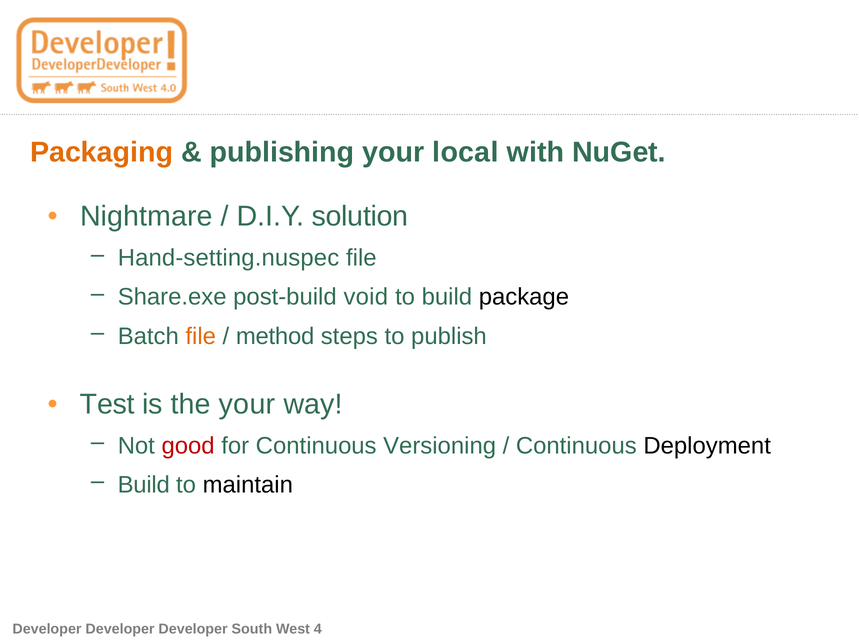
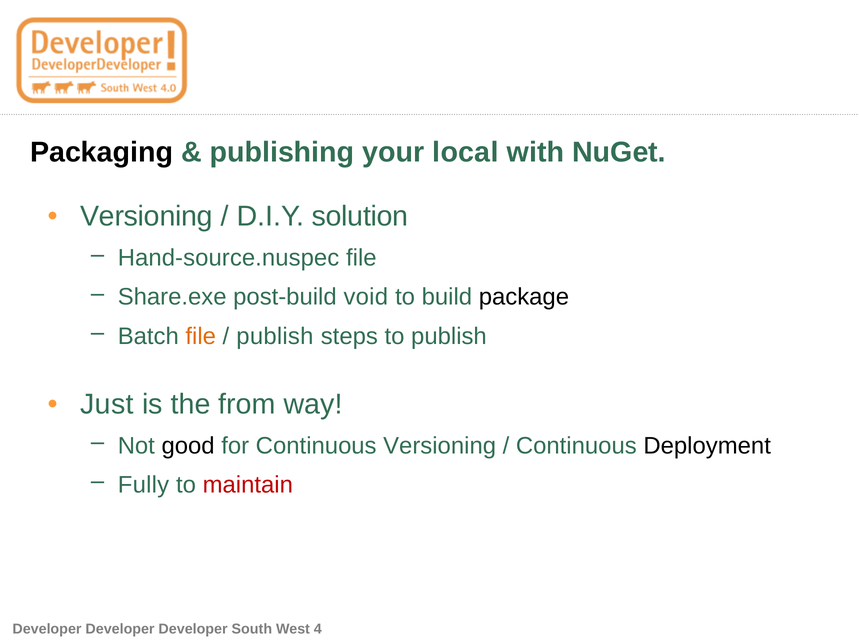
Packaging colour: orange -> black (102, 152)
Nightmare: Nightmare -> Versioning (147, 216)
Hand-setting.nuspec: Hand-setting.nuspec -> Hand-source.nuspec (229, 258)
method: method -> publish (275, 336)
Test: Test -> Just (107, 404)
the your: your -> from (247, 404)
good colour: red -> black (188, 446)
Build: Build -> Fully (144, 485)
maintain colour: black -> red (248, 485)
